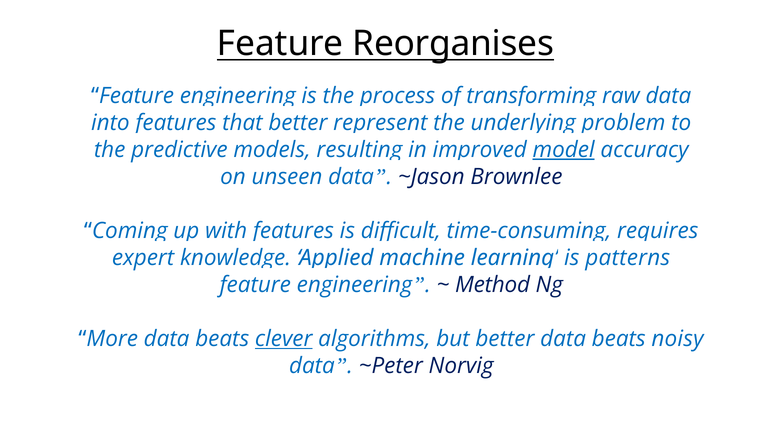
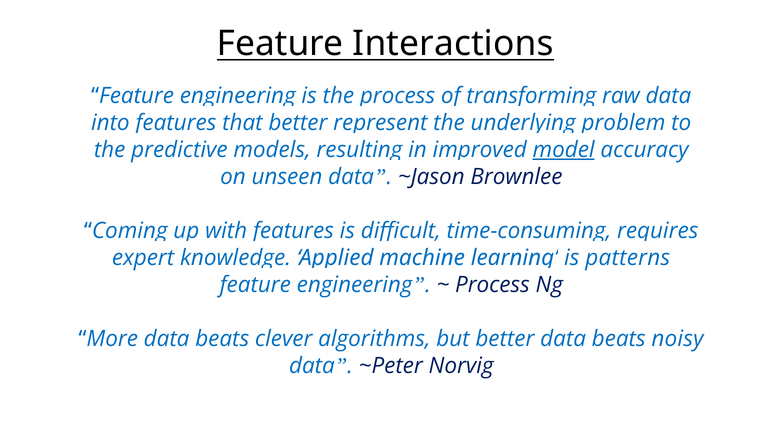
Reorganises: Reorganises -> Interactions (453, 44)
Method: Method -> Process (492, 285)
clever underline: present -> none (284, 339)
